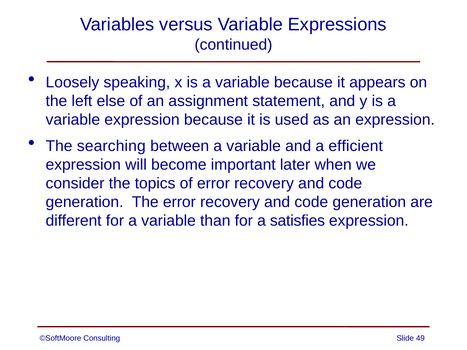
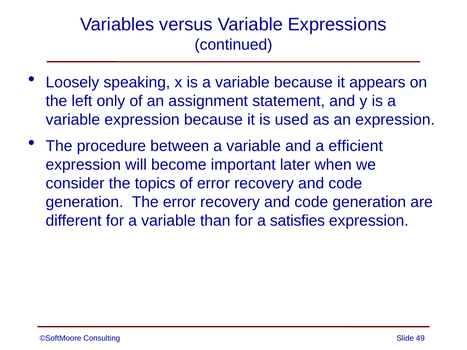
else: else -> only (111, 101)
searching: searching -> procedure (111, 146)
